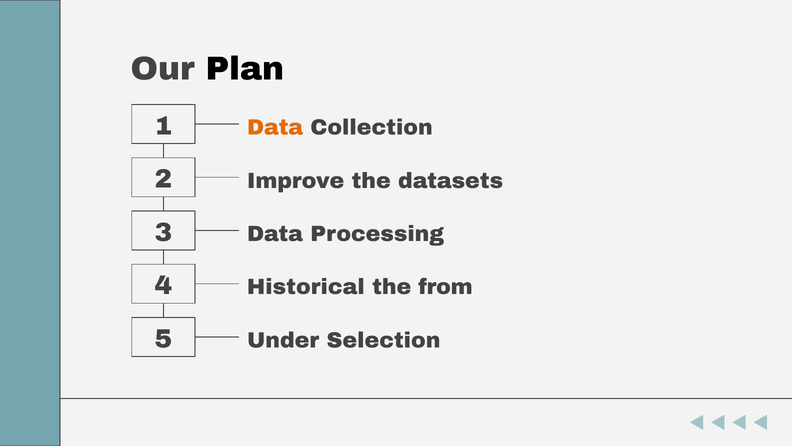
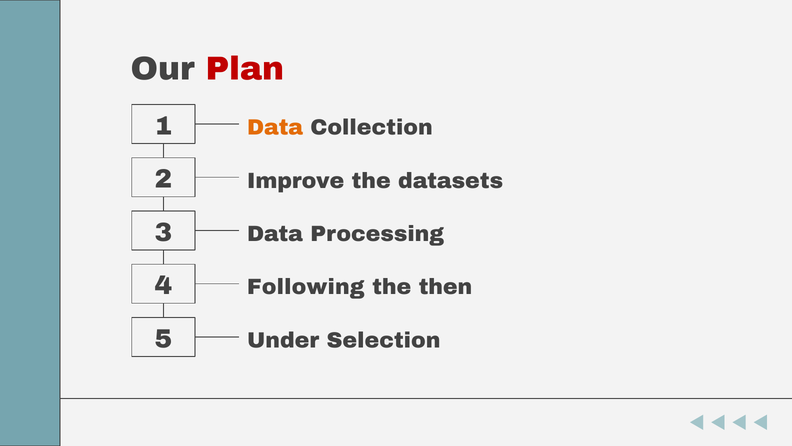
Plan colour: black -> red (245, 69)
Historical: Historical -> Following (306, 287)
from: from -> then (445, 287)
